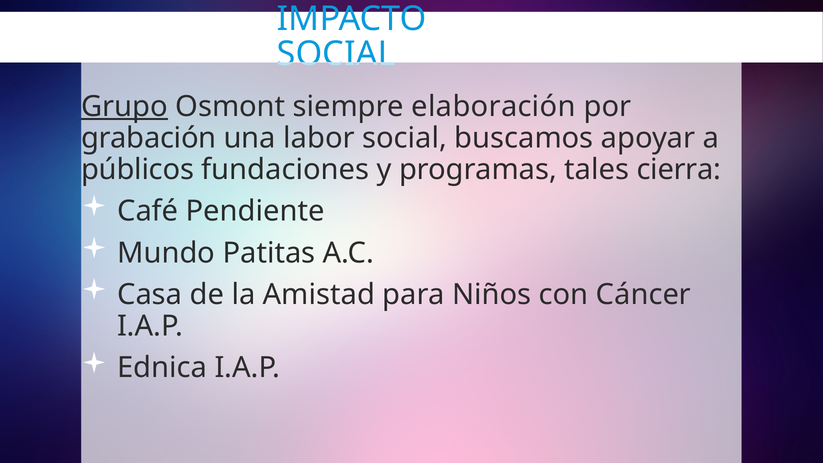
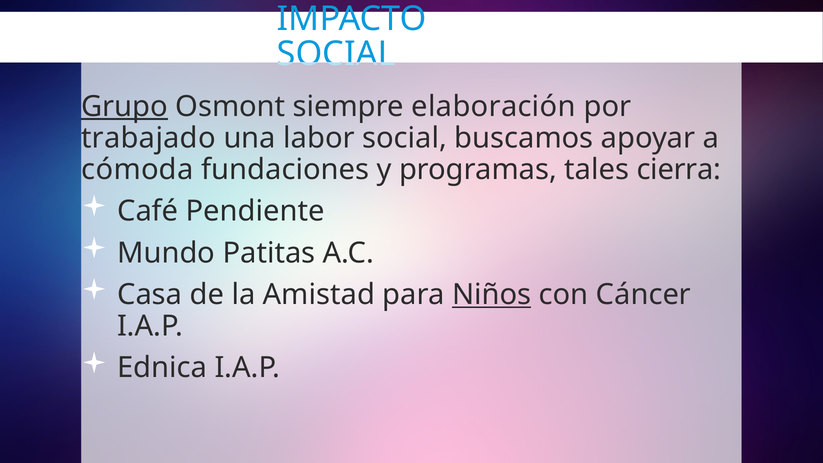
grabación: grabación -> trabajado (148, 138)
públicos: públicos -> cómoda (137, 169)
Niños underline: none -> present (492, 295)
